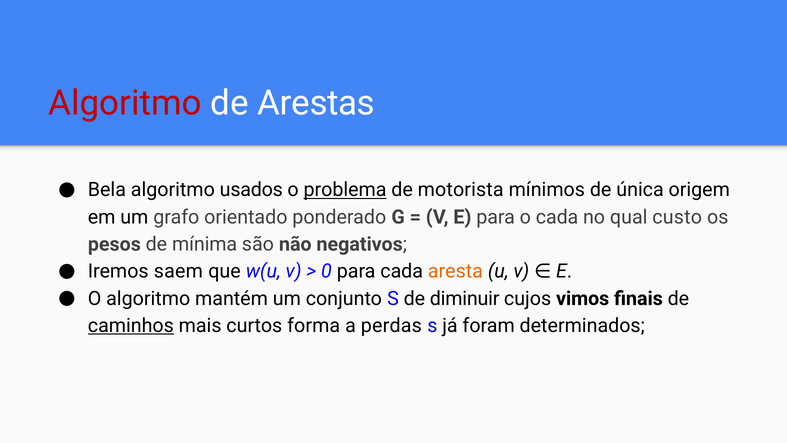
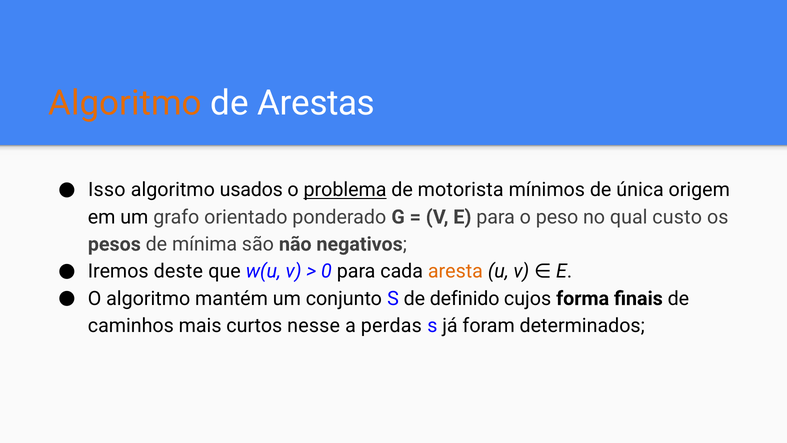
Algoritmo colour: red -> orange (125, 103)
Bela: Bela -> Isso (107, 190)
o cada: cada -> peso (557, 217)
saem: saem -> deste (178, 271)
diminuir: diminuir -> definido (465, 298)
vimos: vimos -> forma (583, 298)
caminhos underline: present -> none (131, 325)
forma: forma -> nesse (314, 325)
